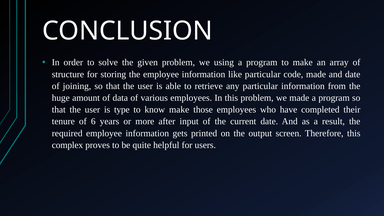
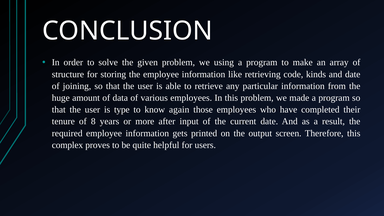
like particular: particular -> retrieving (263, 74)
code made: made -> kinds (316, 74)
know make: make -> again (179, 110)
6: 6 -> 8 (93, 121)
